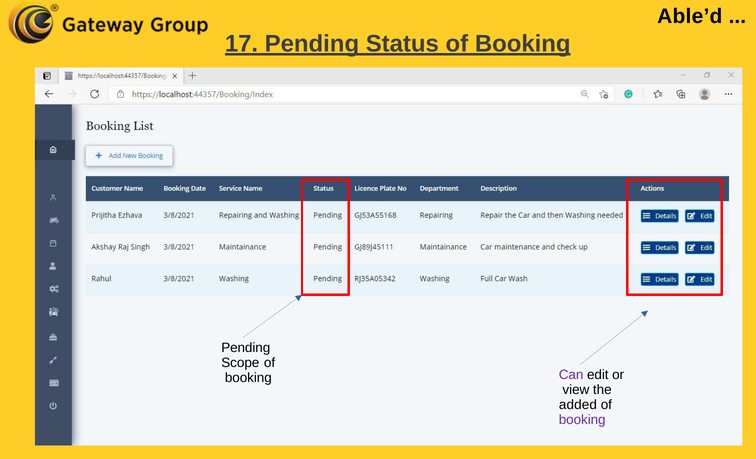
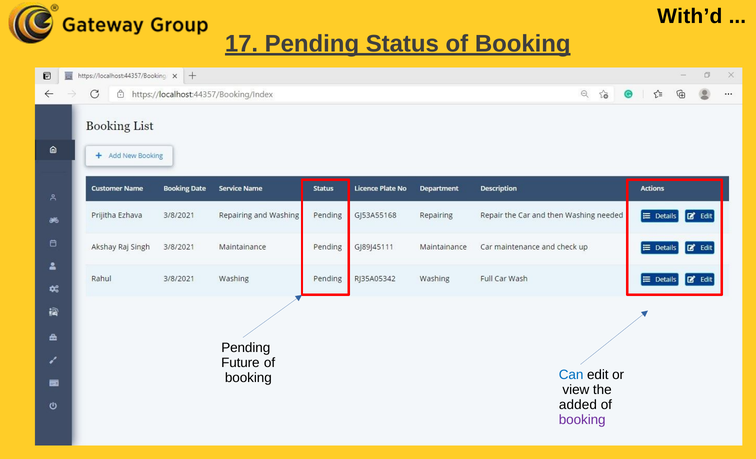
Able’d: Able’d -> With’d (690, 16)
Scope: Scope -> Future (240, 363)
Can colour: purple -> blue (571, 375)
